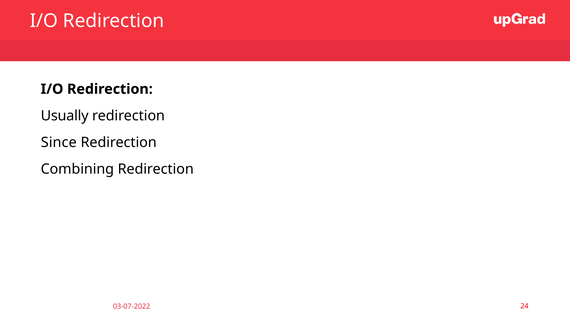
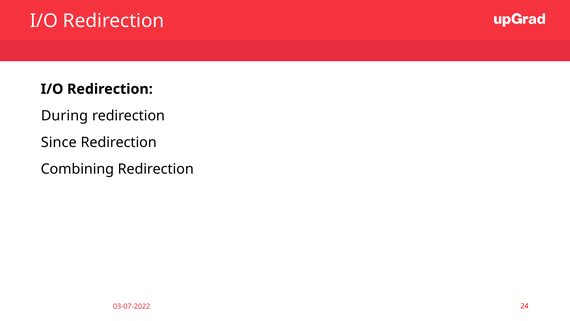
Usually: Usually -> During (64, 116)
